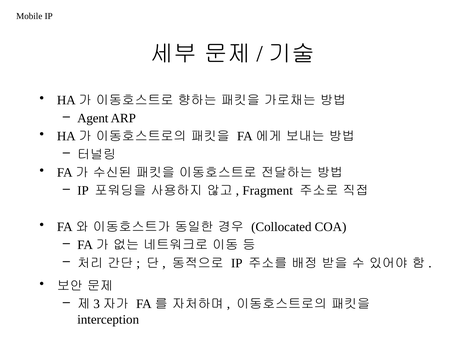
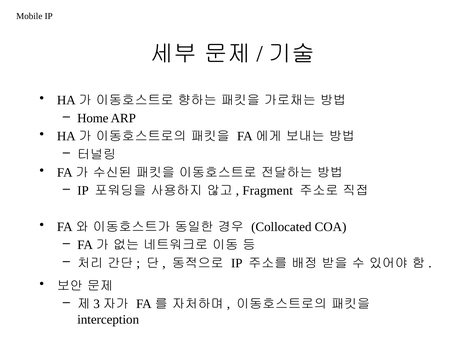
Agent: Agent -> Home (93, 118)
